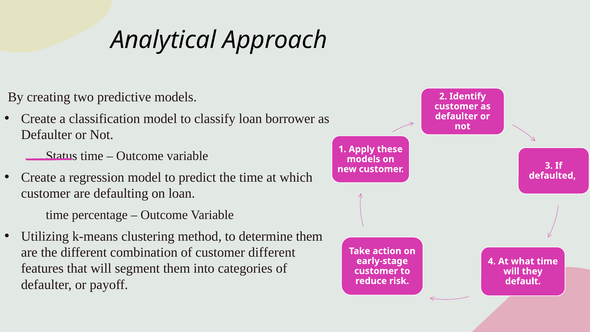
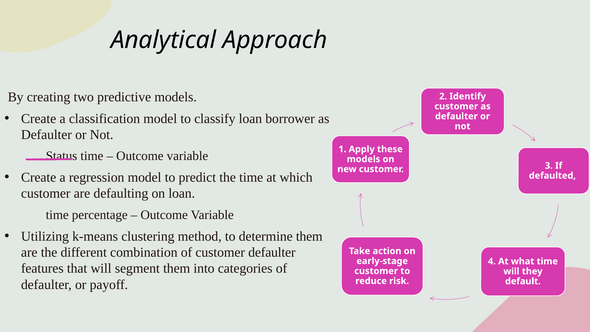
customer different: different -> defaulter (272, 252)
